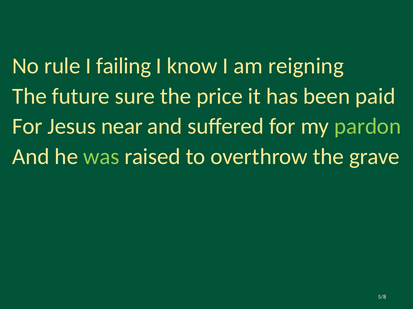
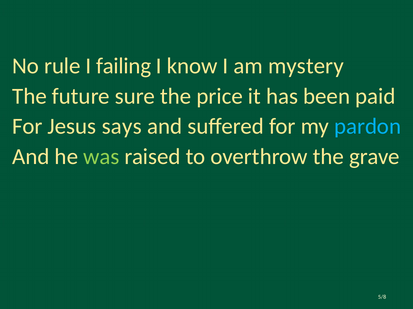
reigning: reigning -> mystery (306, 66)
near: near -> says (122, 127)
pardon colour: light green -> light blue (368, 127)
